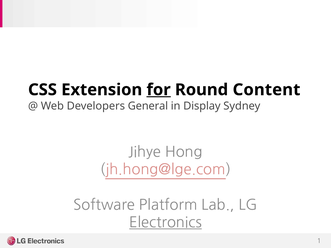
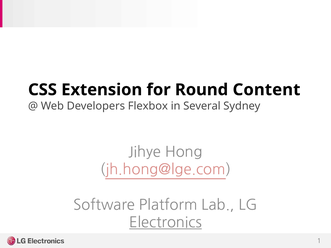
for underline: present -> none (159, 90)
General: General -> Flexbox (148, 106)
Display: Display -> Several (202, 106)
